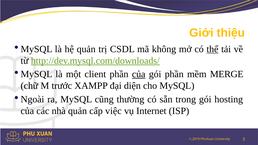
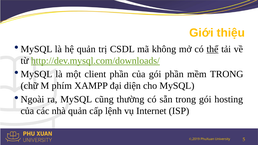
của underline: present -> none (139, 74)
mềm MERGE: MERGE -> TRONG (227, 74)
trước: trước -> phím (62, 86)
việc: việc -> lệnh (113, 111)
